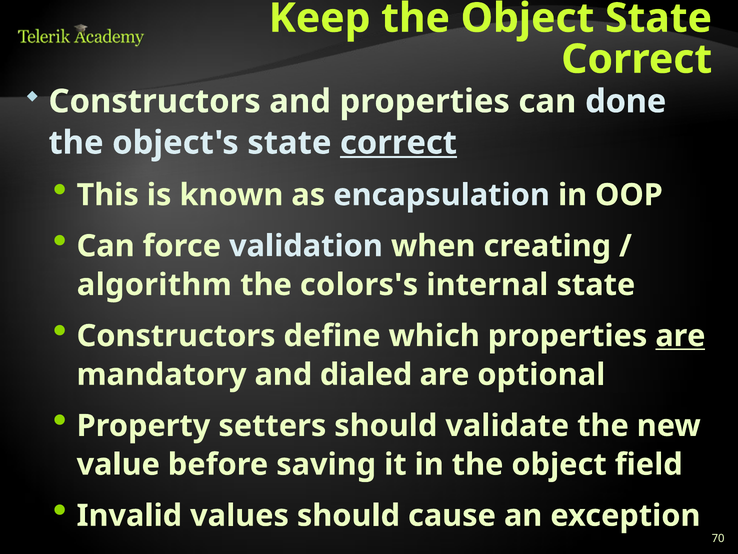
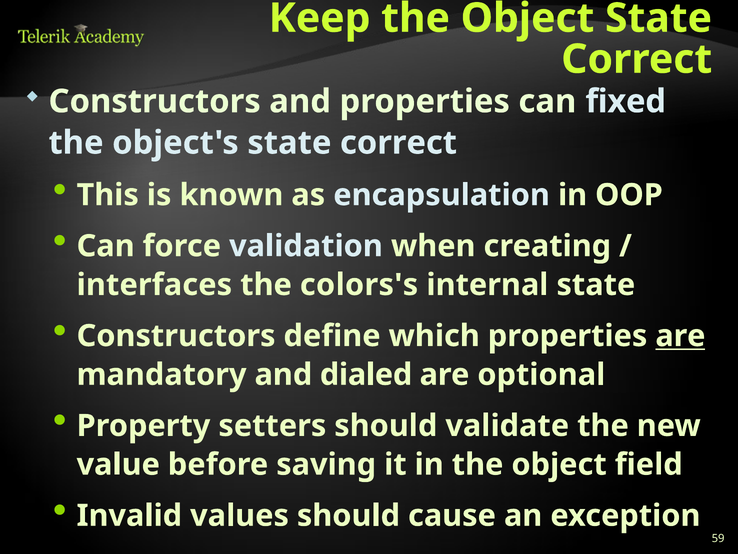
done: done -> fixed (626, 101)
correct underline: present -> none (398, 143)
algorithm: algorithm -> interfaces (154, 285)
70: 70 -> 59 (718, 538)
